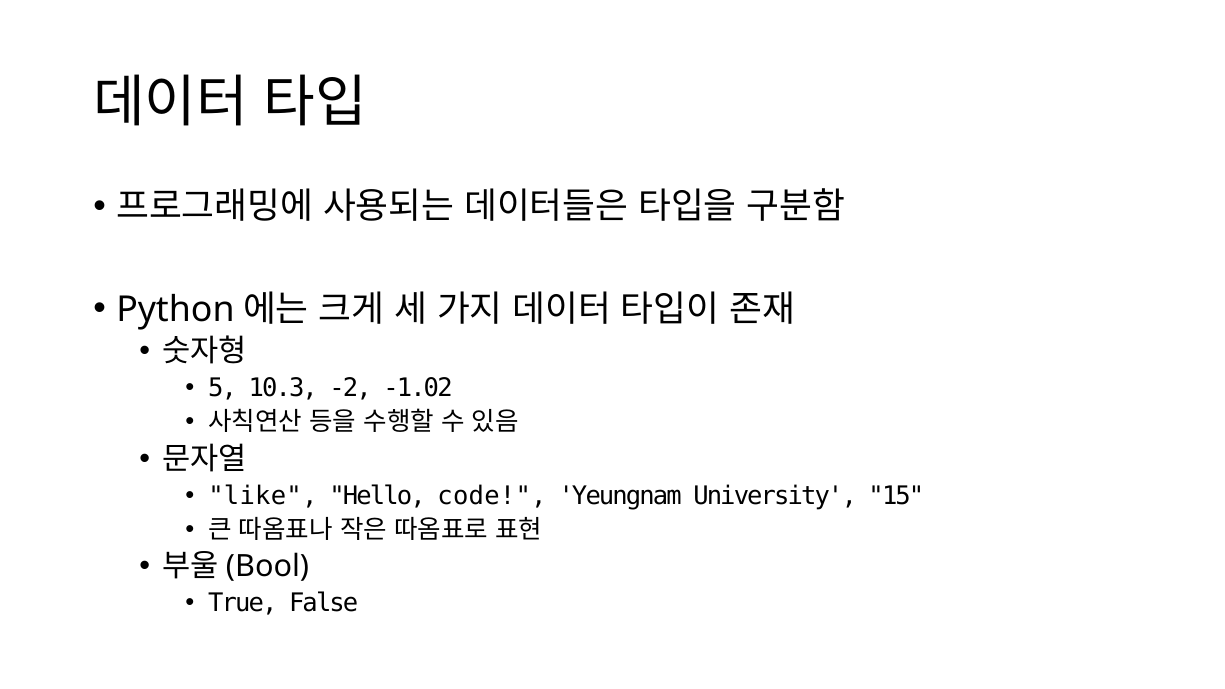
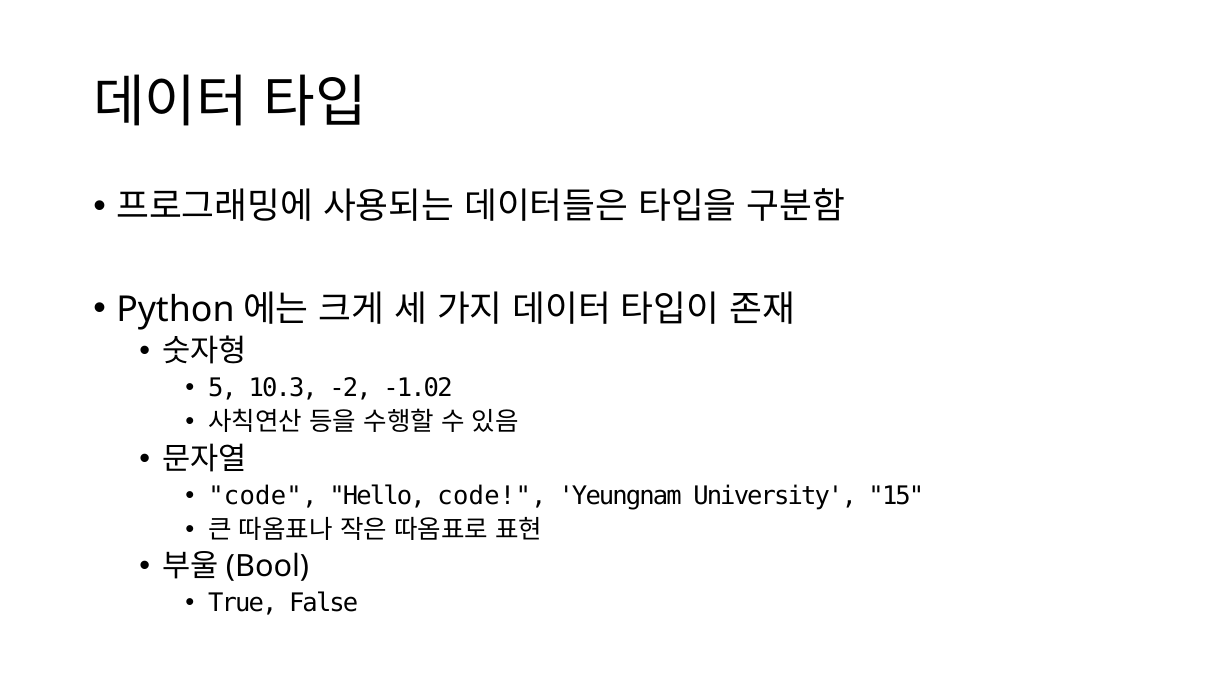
like: like -> code (263, 496)
